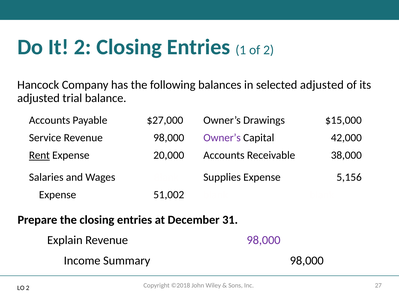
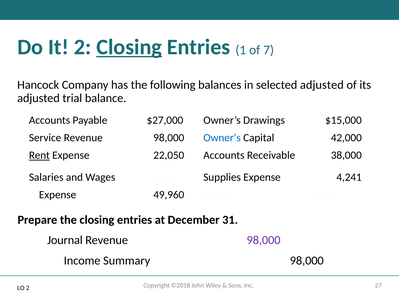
Closing underline: none -> present (129, 47)
of 2: 2 -> 7 (269, 50)
Owner’s colour: purple -> blue (222, 138)
20,000: 20,000 -> 22,050 (169, 155)
5,156: 5,156 -> 4,241 (349, 177)
51,002: 51,002 -> 49,960 (169, 195)
Explain: Explain -> Journal (65, 240)
